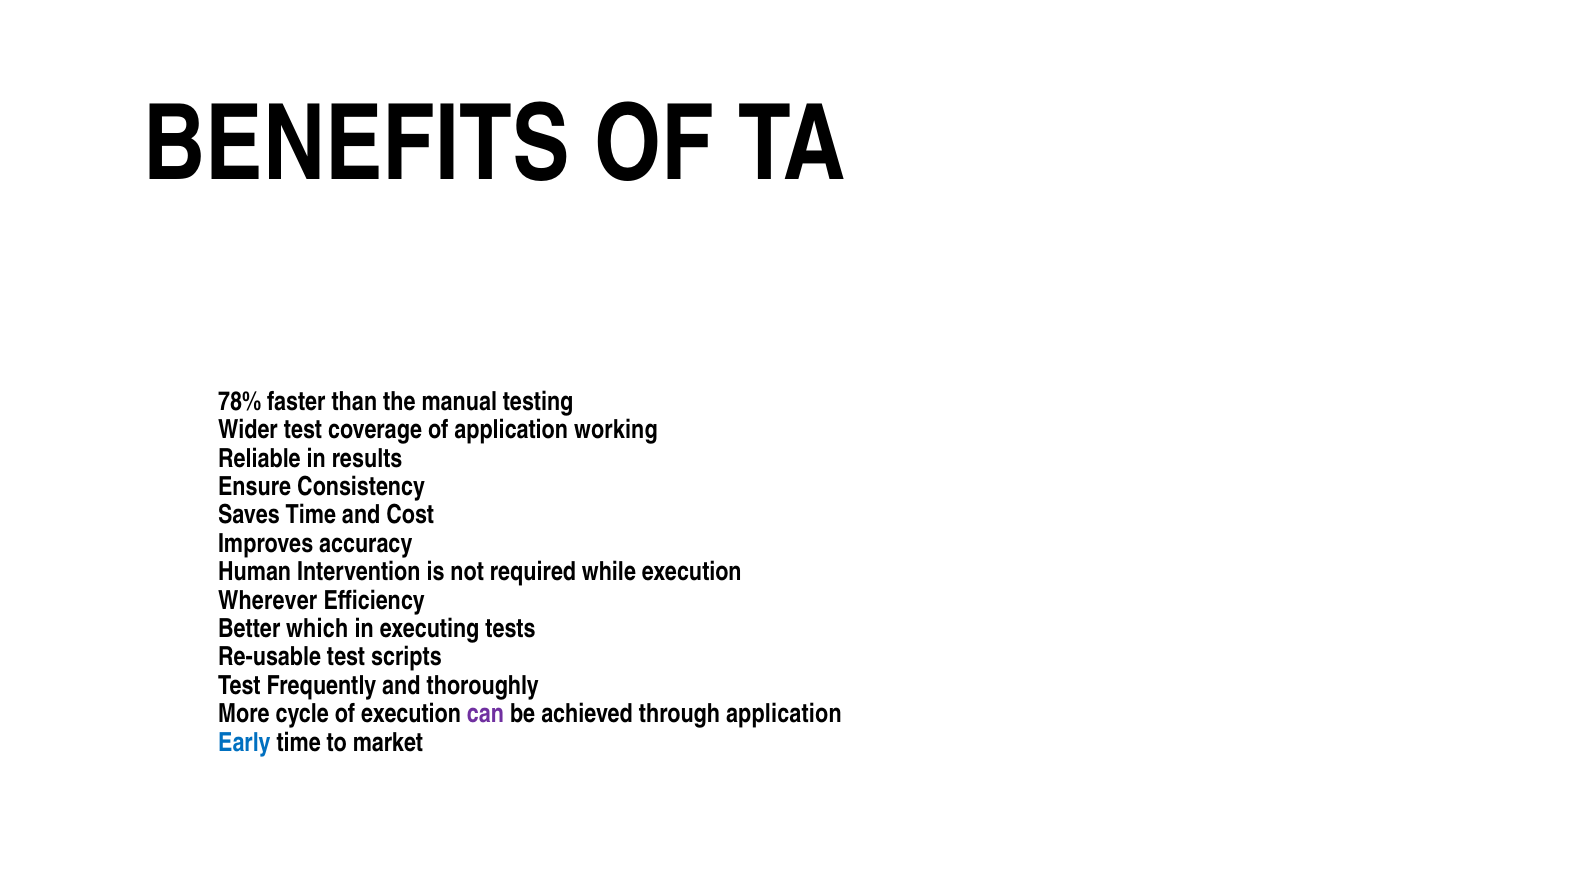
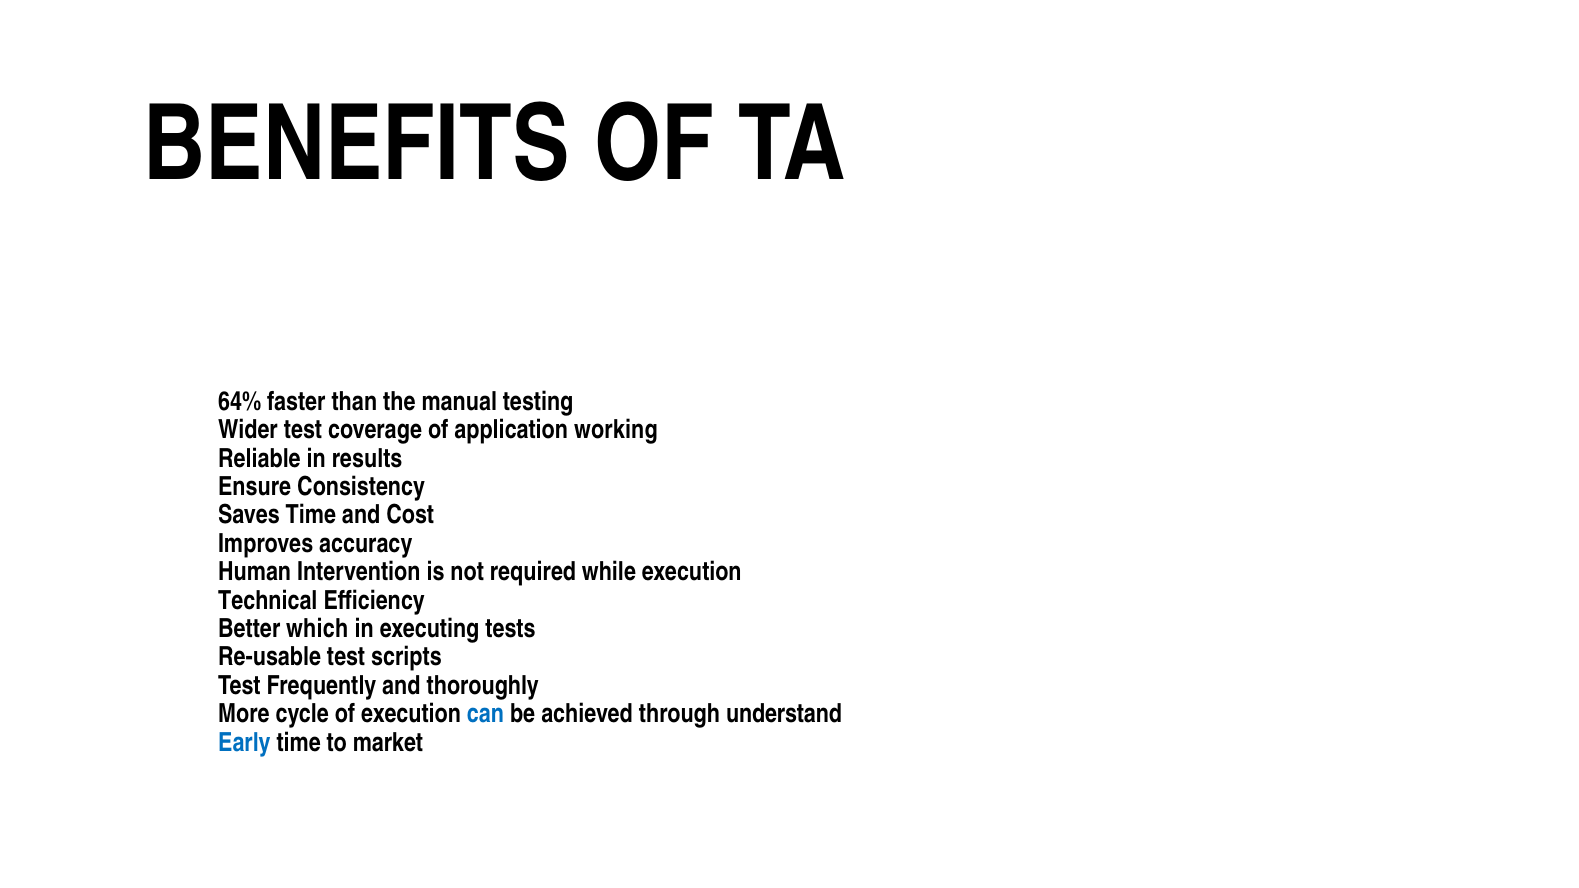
78%: 78% -> 64% (240, 402)
Wherever: Wherever -> Technical (268, 601)
can colour: purple -> blue (486, 714)
through application: application -> understand (784, 714)
